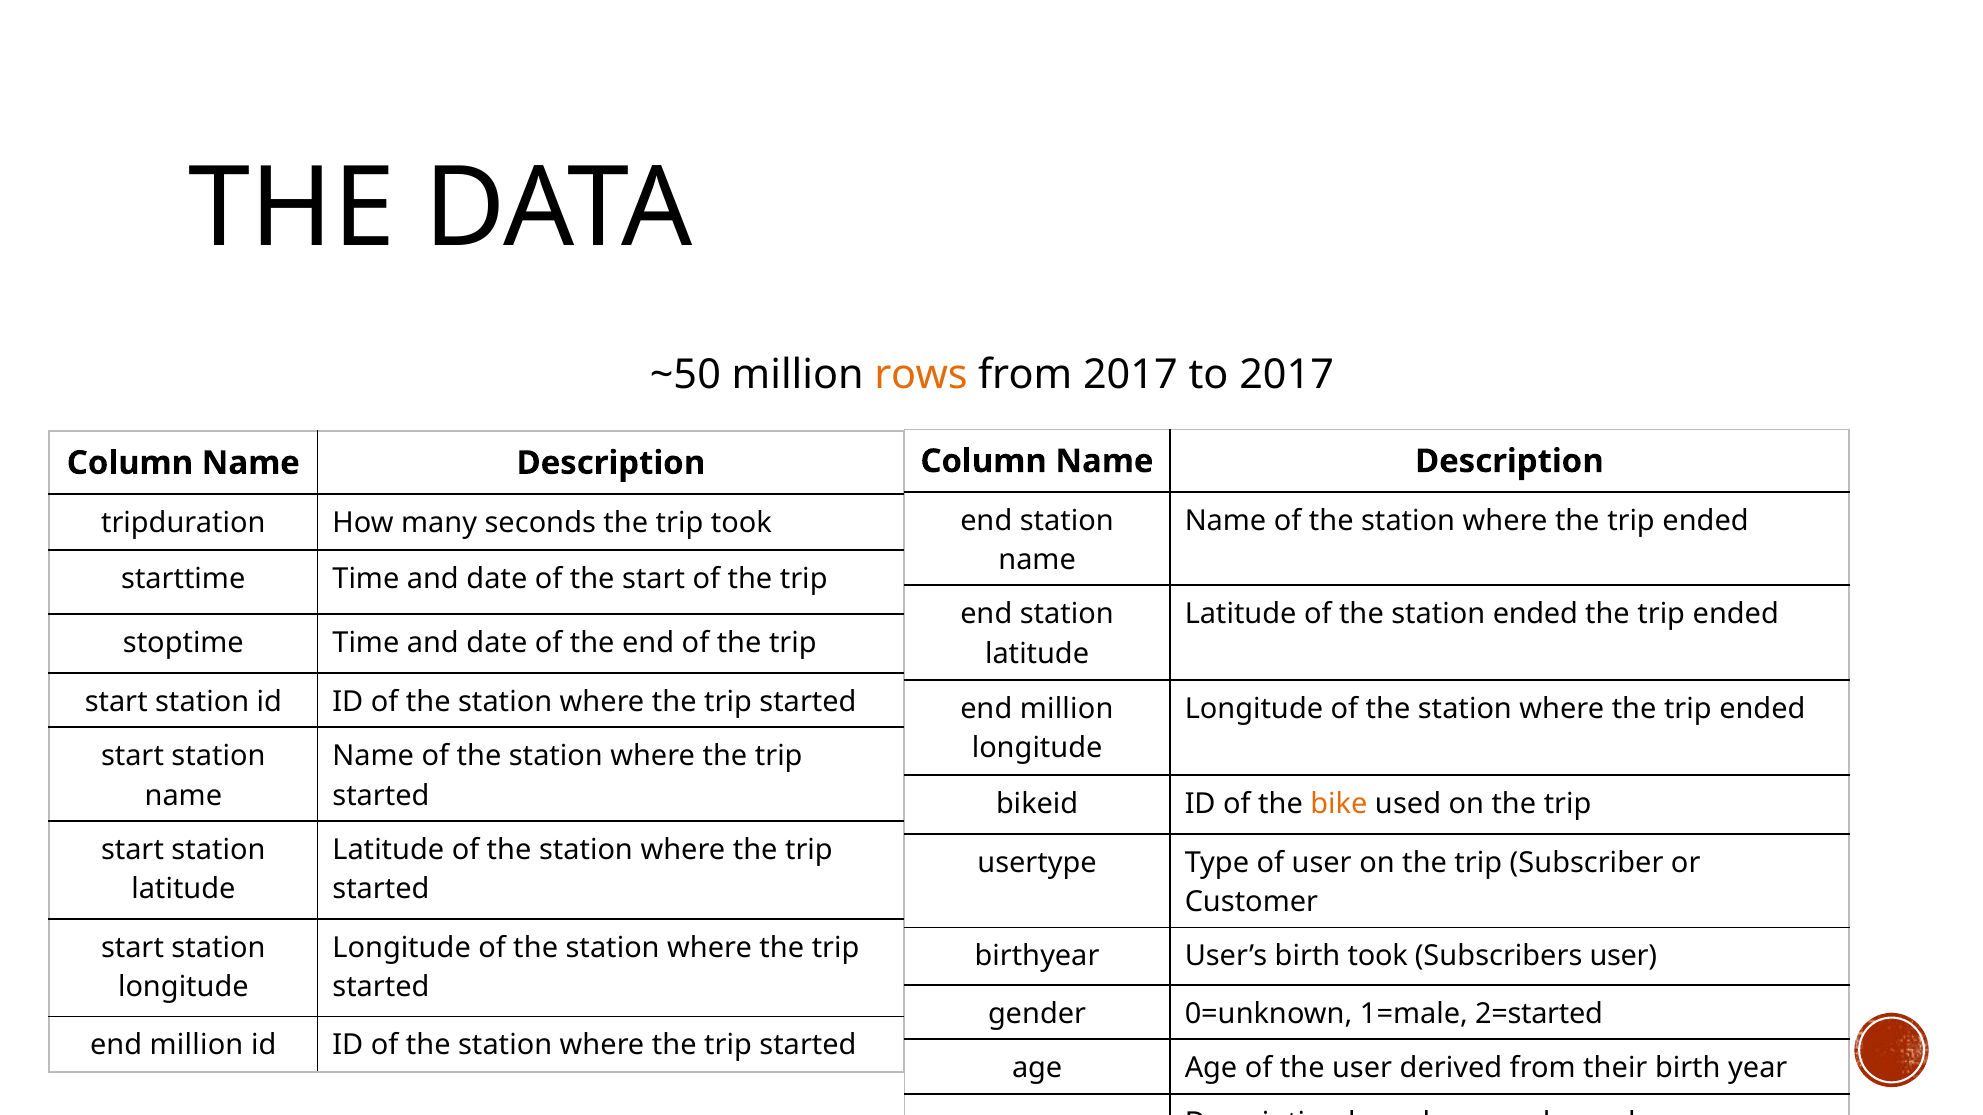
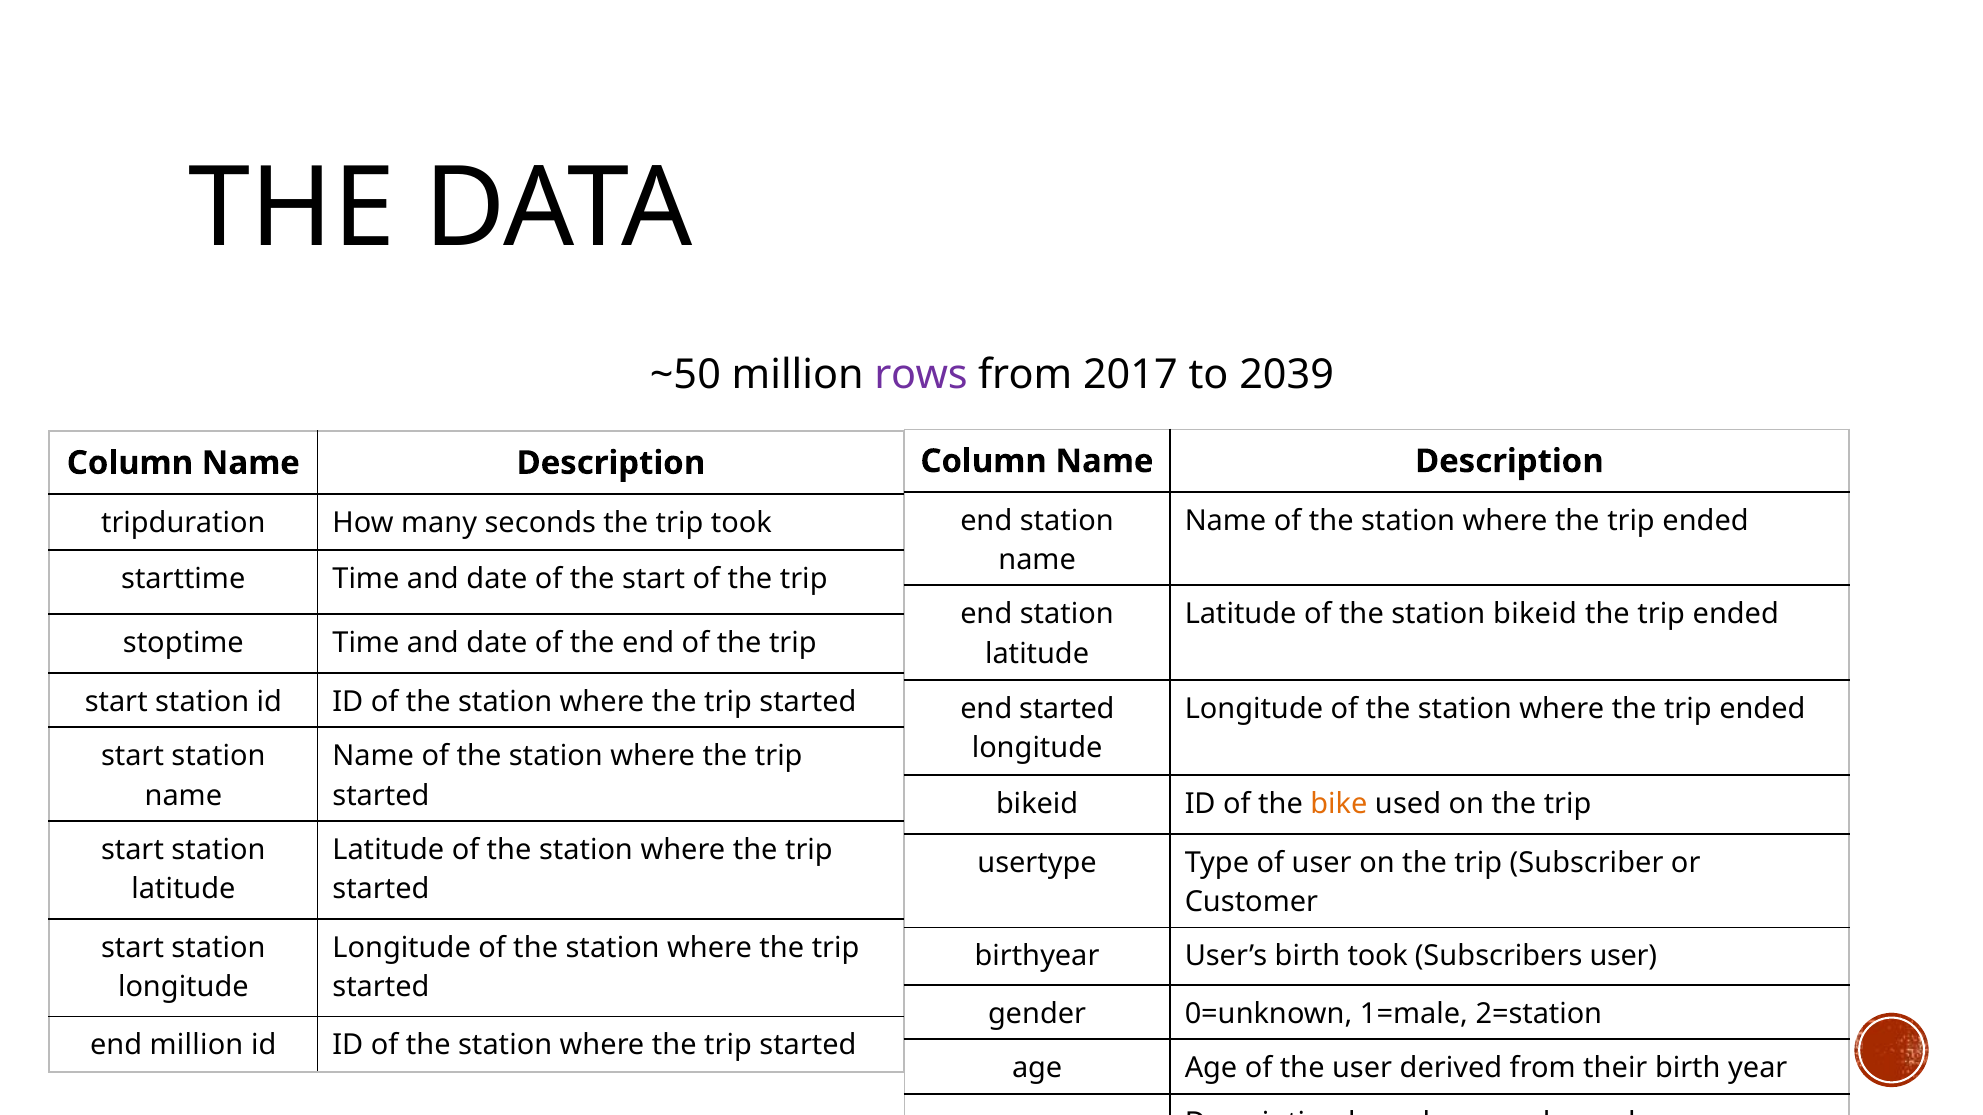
rows colour: orange -> purple (921, 375)
to 2017: 2017 -> 2039 (1287, 375)
station ended: ended -> bikeid (1535, 614)
million: million -> started (1067, 709)
2=started: 2=started -> 2=station (1539, 1014)
